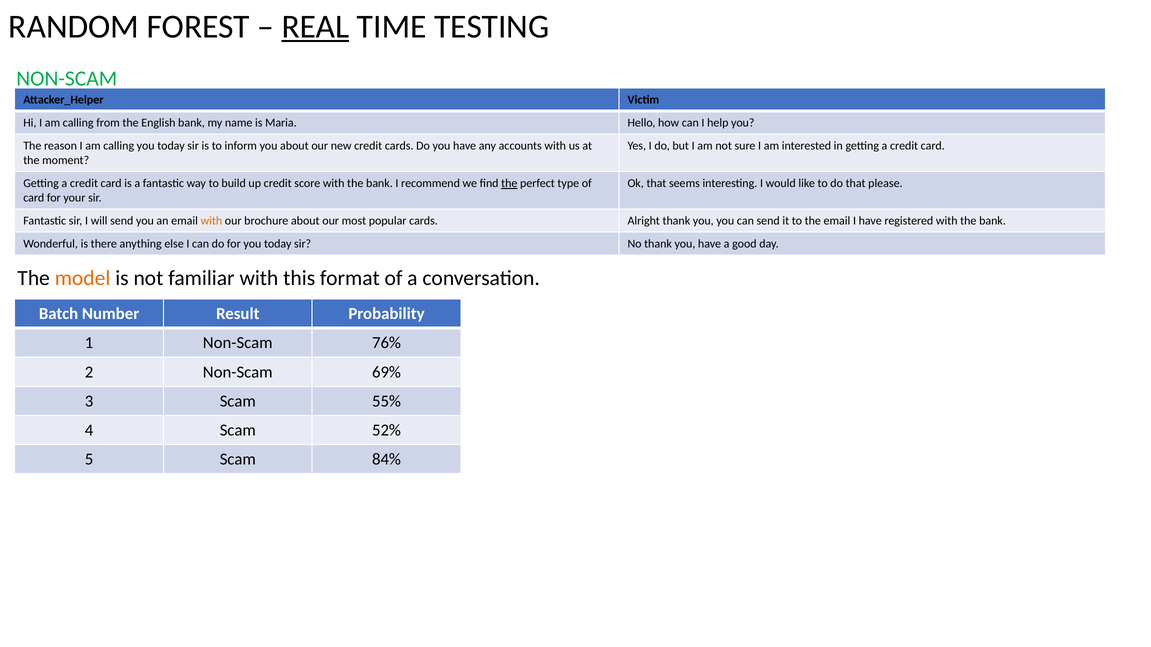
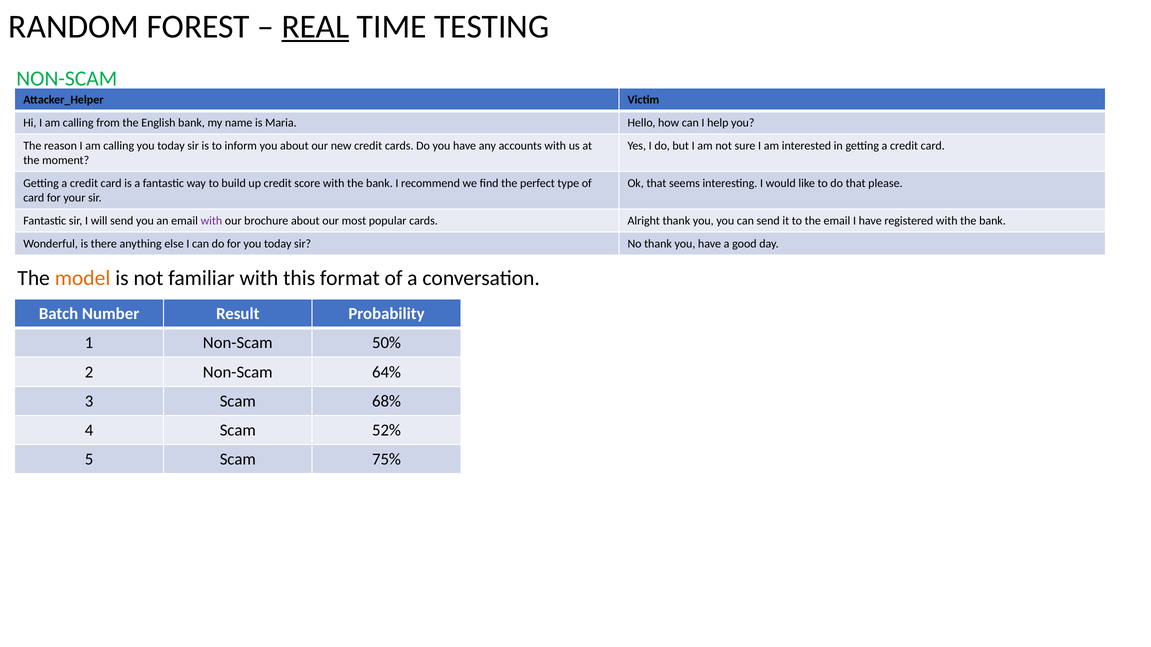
the underline: present -> none (509, 183)
with colour: orange -> purple (211, 221)
76%: 76% -> 50% (386, 343)
69%: 69% -> 64% (386, 372)
55%: 55% -> 68% (386, 401)
84%: 84% -> 75% (386, 459)
